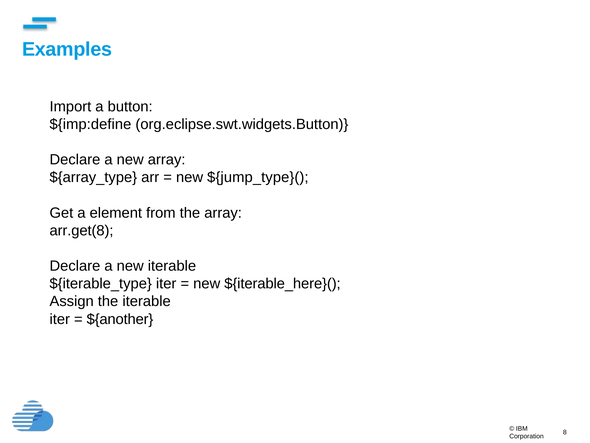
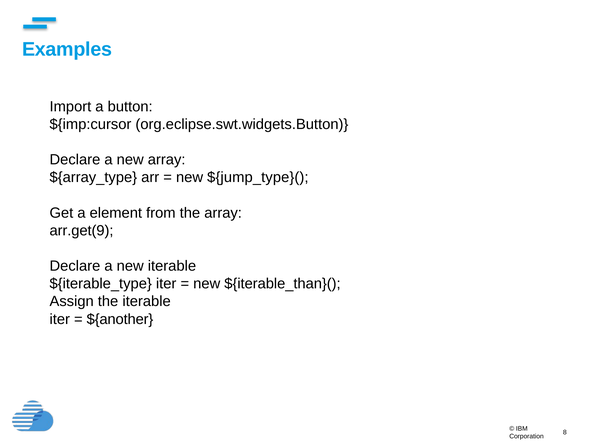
${imp:define: ${imp:define -> ${imp:cursor (90, 124)
arr.get(8: arr.get(8 -> arr.get(9 (81, 230)
${iterable_here}(: ${iterable_here}( -> ${iterable_than}( (282, 283)
